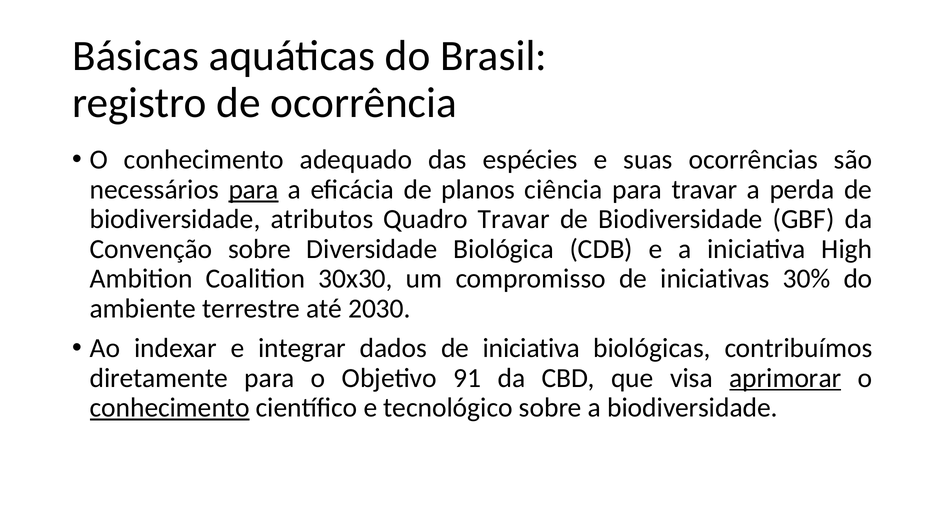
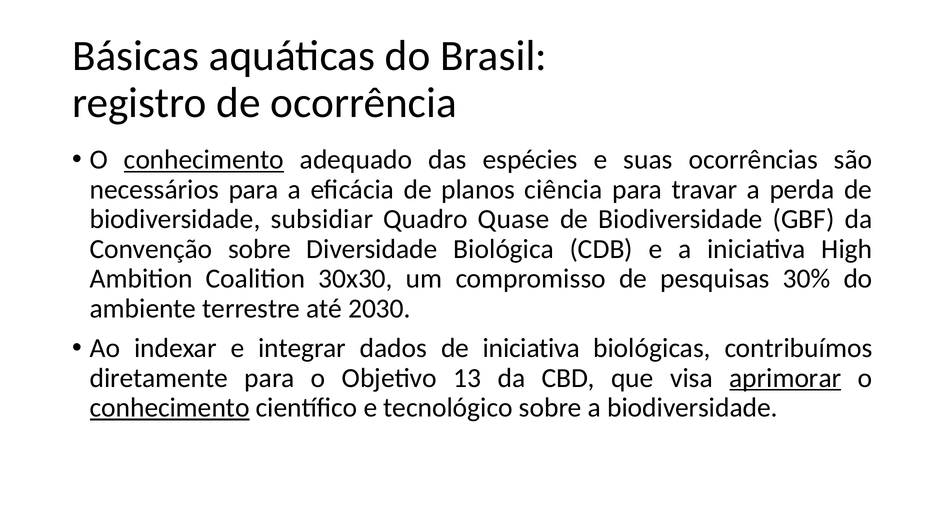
conhecimento underline: none -> present (204, 160)
para underline: present -> none (254, 189)
atributos: atributos -> subsidiar (322, 219)
Quadro Travar: Travar -> Quase (514, 219)
iniciativas: iniciativas -> pesquisas (715, 279)
91: 91 -> 13 (467, 378)
